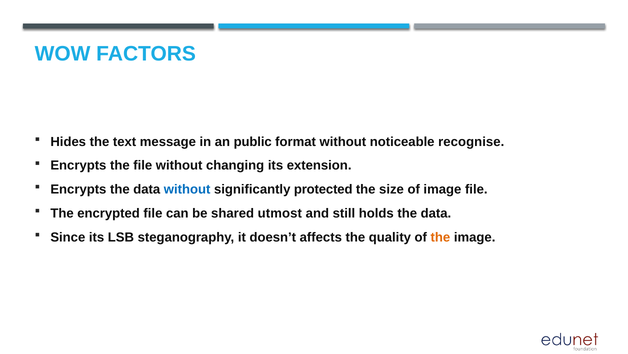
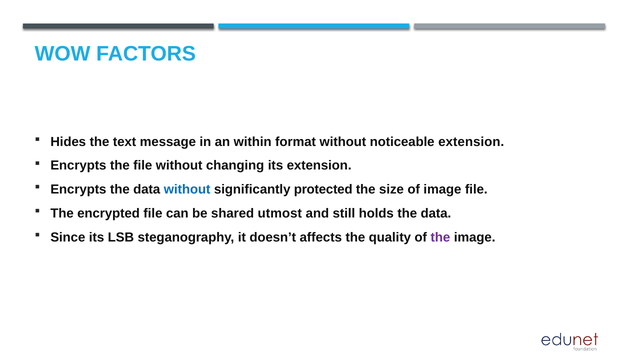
public: public -> within (253, 141)
noticeable recognise: recognise -> extension (471, 141)
the colour: orange -> purple (440, 237)
